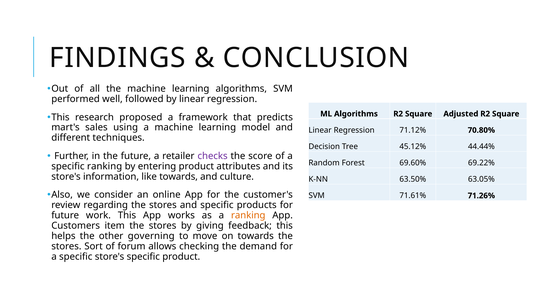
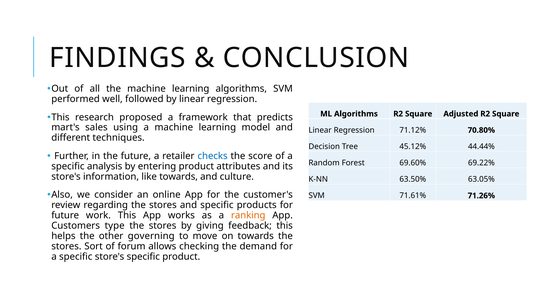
checks colour: purple -> blue (213, 156)
specific ranking: ranking -> analysis (105, 166)
item: item -> type (115, 226)
